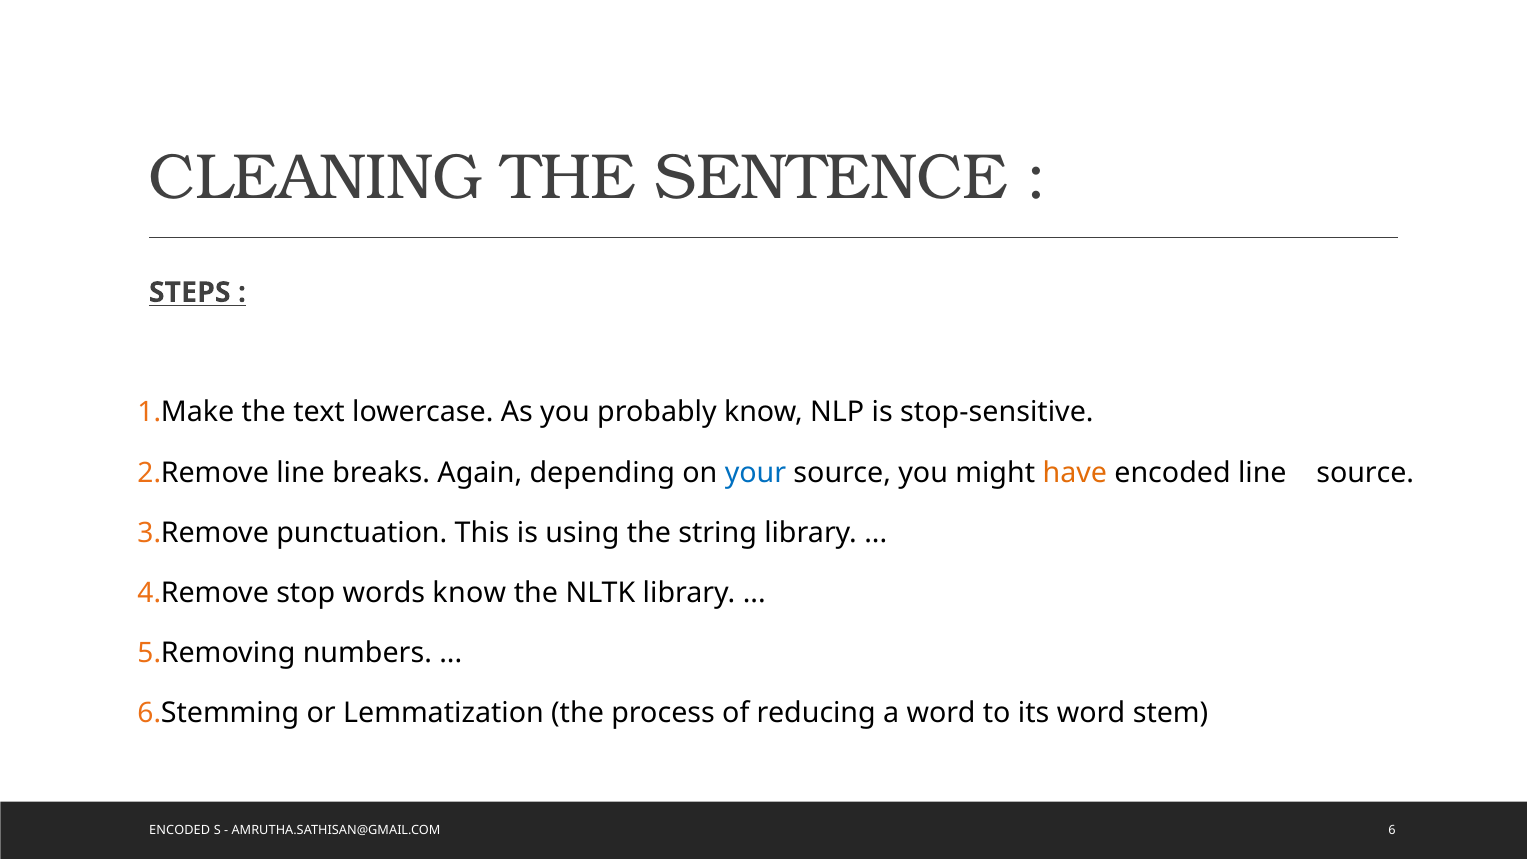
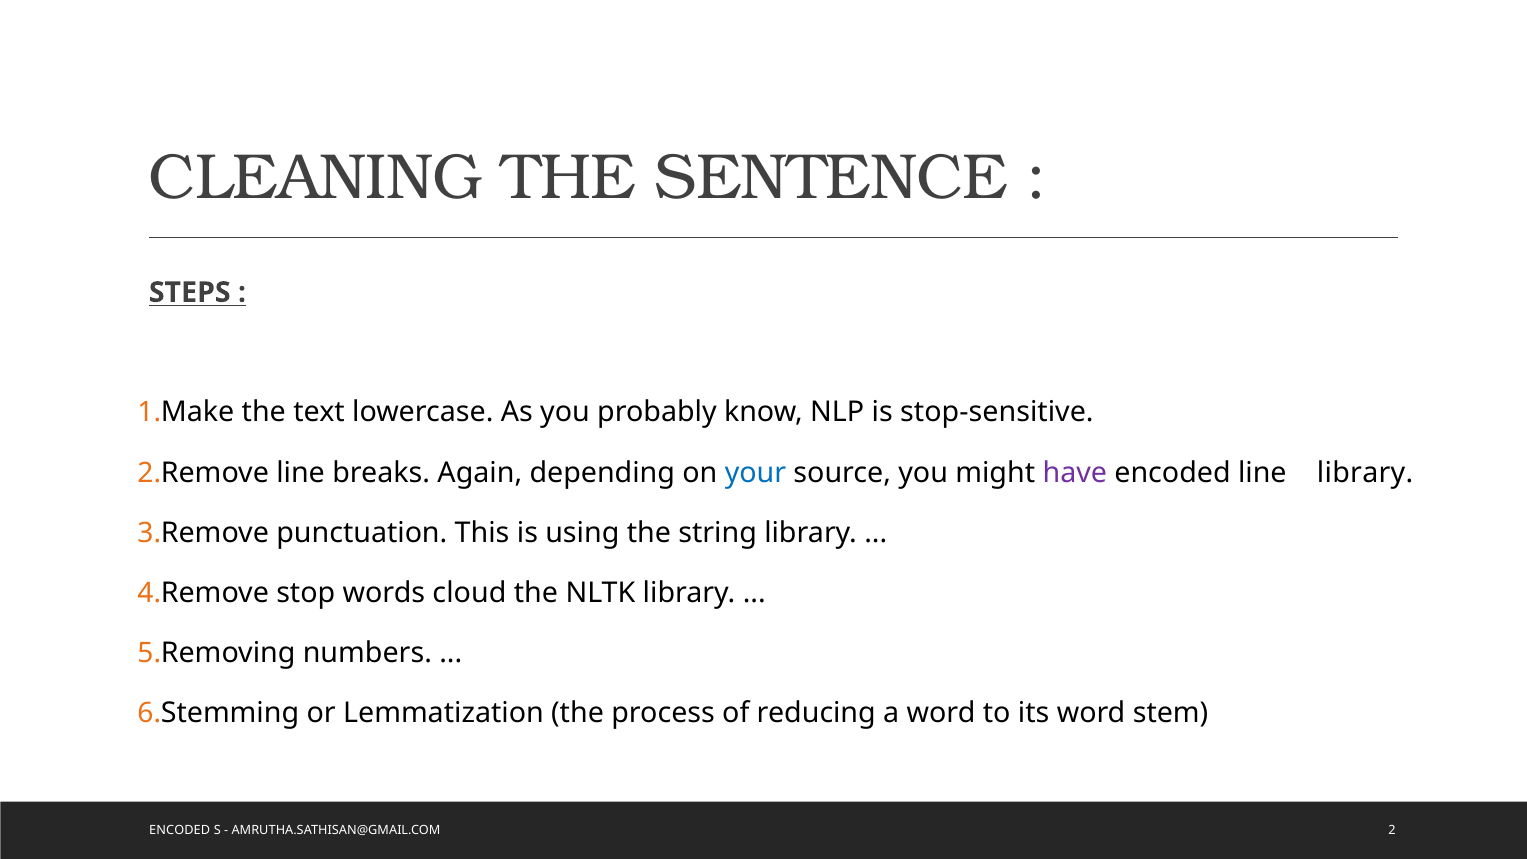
have colour: orange -> purple (1075, 473)
line source: source -> library (1365, 473)
words know: know -> cloud (469, 593)
6: 6 -> 2 (1392, 830)
